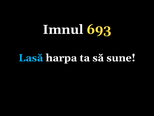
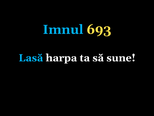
Imnul colour: white -> light blue (63, 29)
